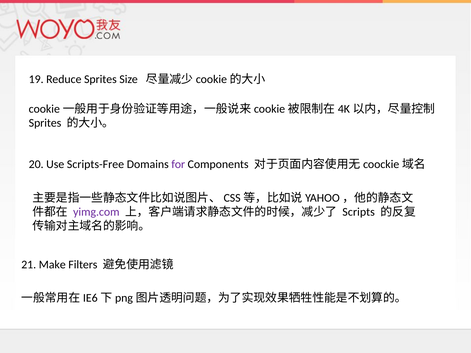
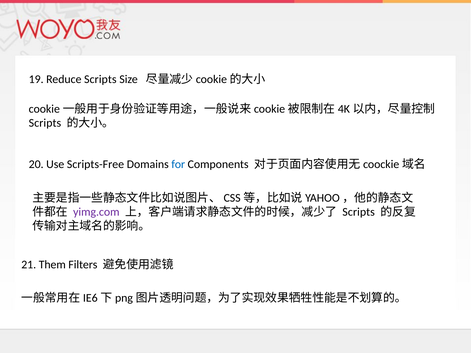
Reduce Sprites: Sprites -> Scripts (100, 79)
Sprites: Sprites -> Scripts (45, 123)
for colour: purple -> blue (178, 165)
Make: Make -> Them (52, 265)
